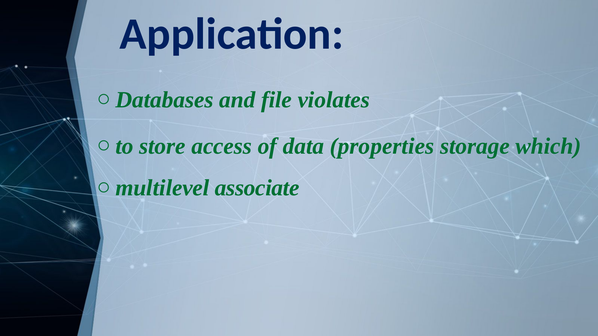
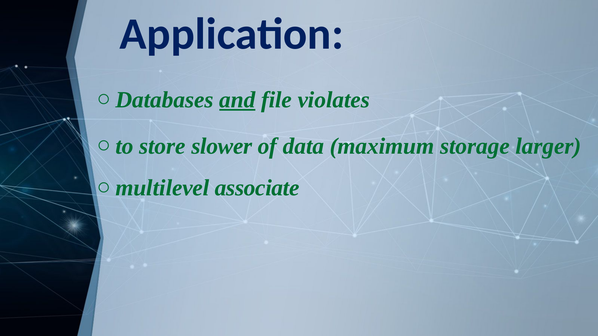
and underline: none -> present (237, 100)
access: access -> slower (222, 146)
properties: properties -> maximum (382, 146)
which: which -> larger (548, 146)
